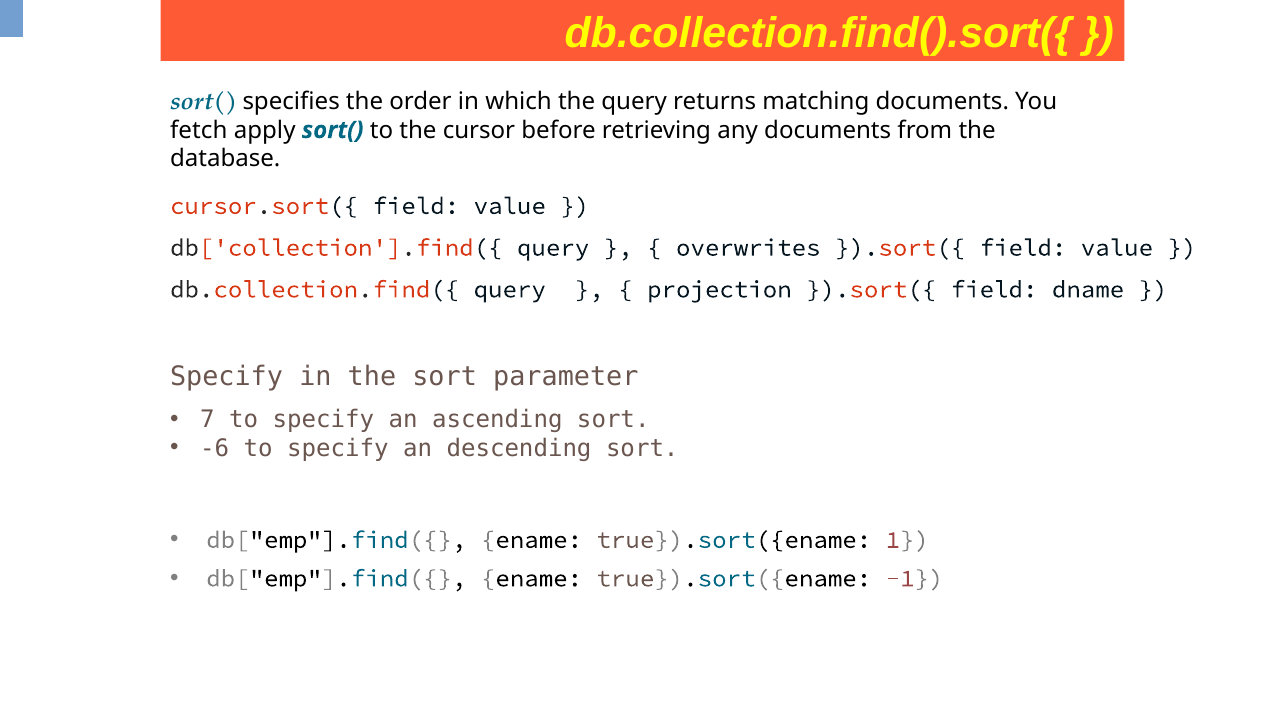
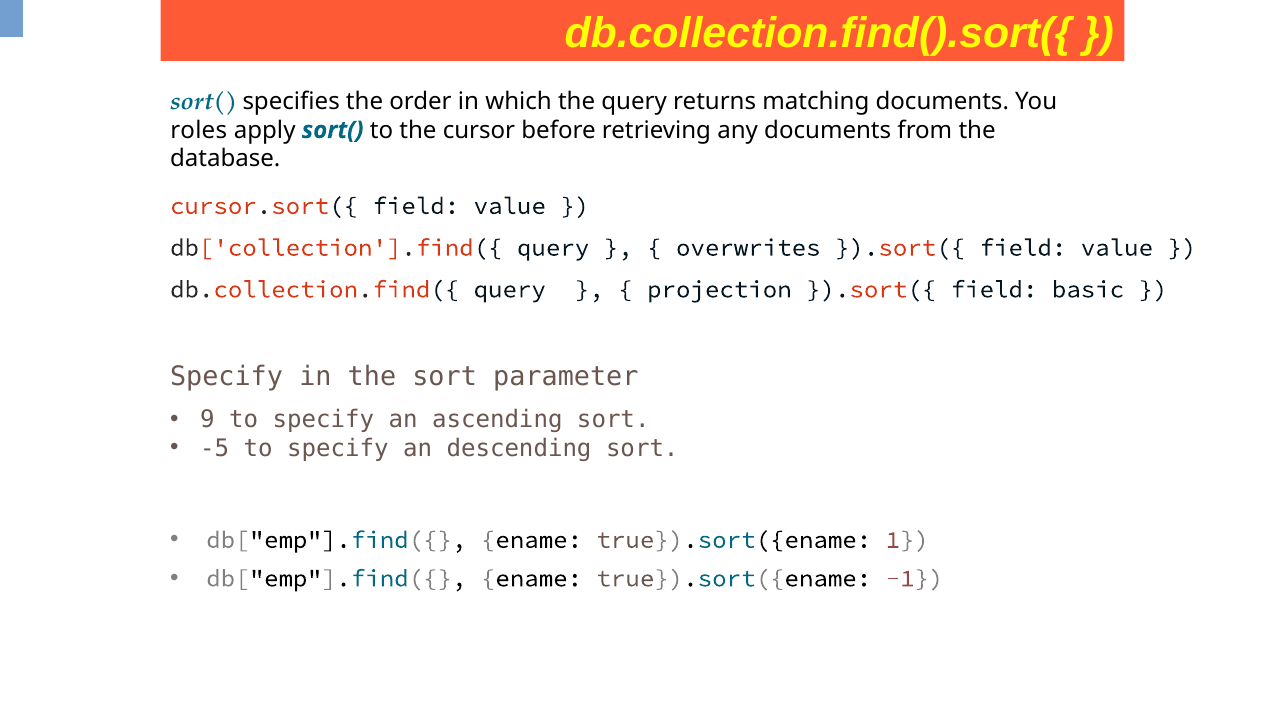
fetch: fetch -> roles (199, 130)
dname: dname -> basic (1088, 289)
7: 7 -> 9 (207, 419)
-6: -6 -> -5 (215, 448)
